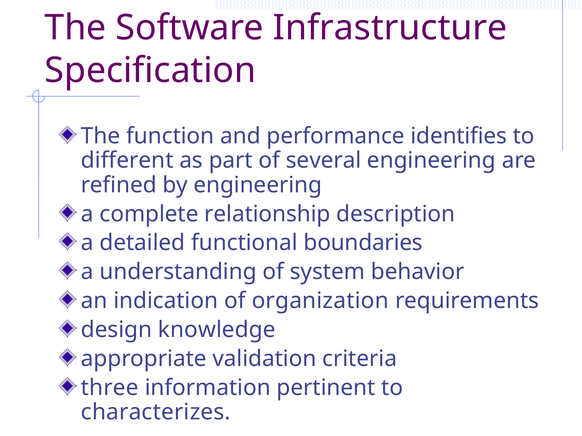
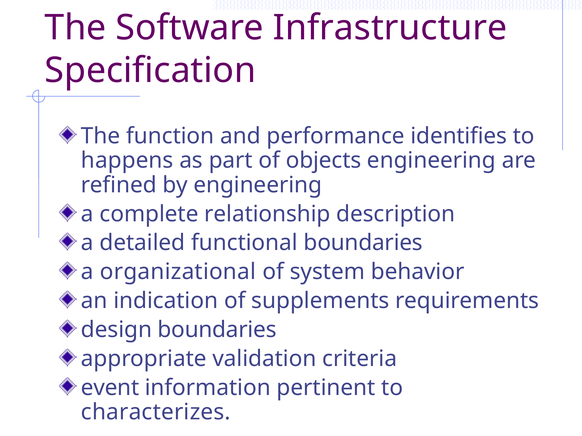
different: different -> happens (127, 161)
several: several -> objects (324, 161)
understanding: understanding -> organizational (178, 272)
organization: organization -> supplements (320, 301)
design knowledge: knowledge -> boundaries (217, 330)
three: three -> event (110, 388)
